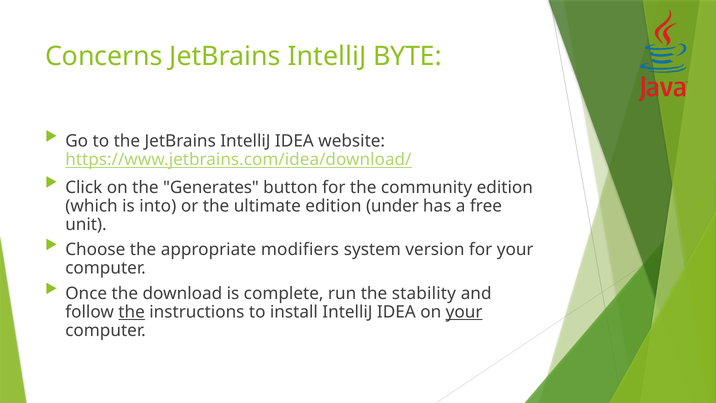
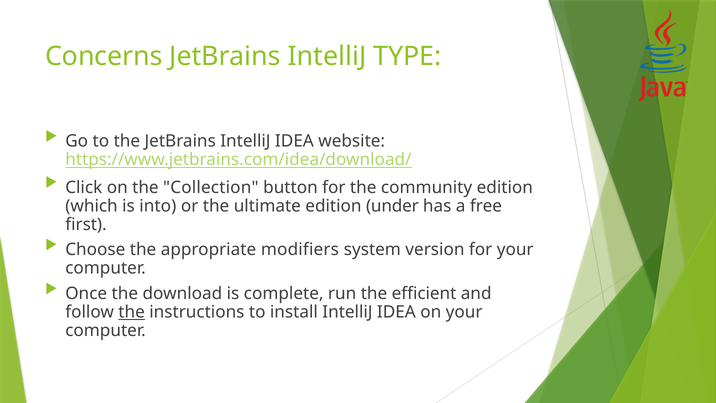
BYTE: BYTE -> TYPE (407, 56)
Generates: Generates -> Collection (211, 187)
unit: unit -> first (86, 224)
stability: stability -> efficient (424, 293)
your underline: present -> none (464, 312)
